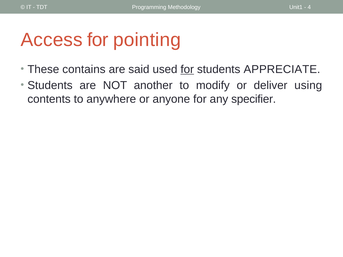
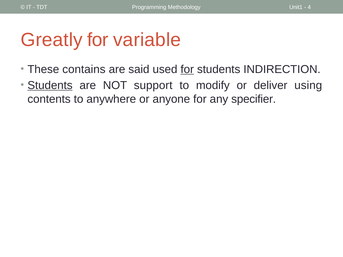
Access: Access -> Greatly (52, 40)
pointing: pointing -> variable (147, 40)
APPRECIATE: APPRECIATE -> INDIRECTION (282, 69)
Students underline: none -> present (50, 85)
another: another -> support (153, 85)
